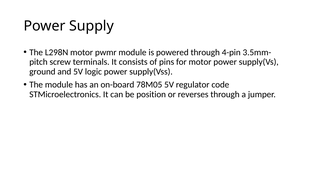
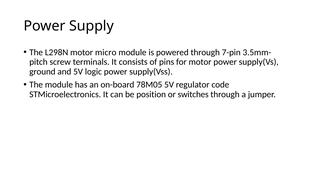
pwmr: pwmr -> micro (106, 52)
4-pin: 4-pin -> 7-pin (231, 52)
reverses: reverses -> switches (193, 94)
